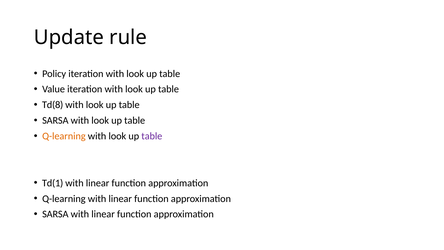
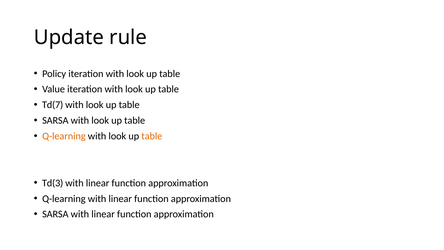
Td(8: Td(8 -> Td(7 (53, 105)
table colour: purple -> orange (152, 136)
Td(1: Td(1 -> Td(3 (53, 183)
